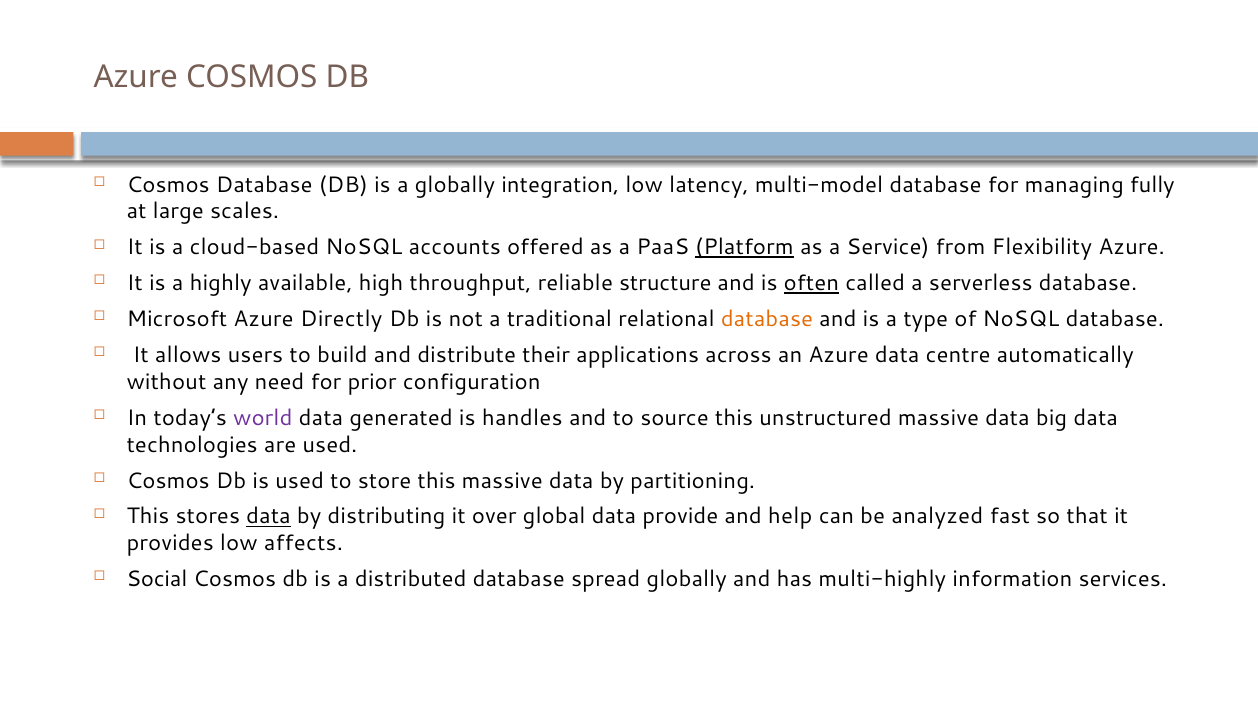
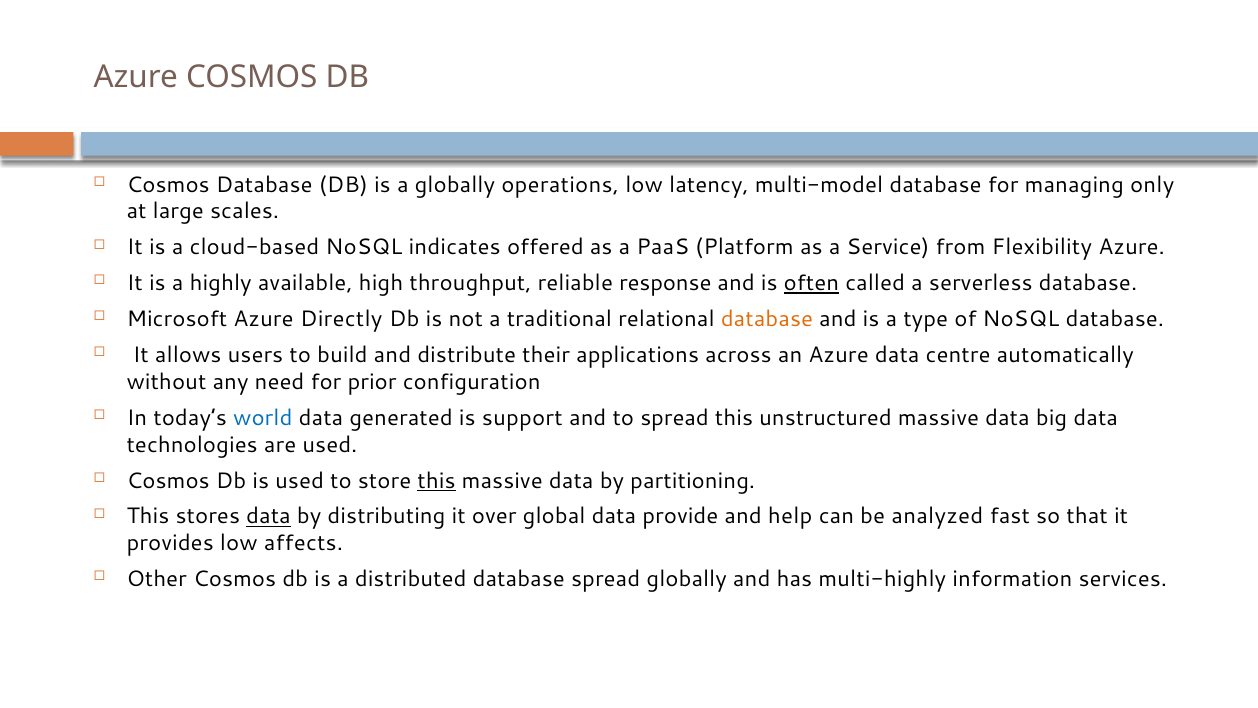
integration: integration -> operations (560, 185)
fully: fully -> only (1152, 185)
accounts: accounts -> indicates (455, 247)
Platform underline: present -> none (744, 247)
structure: structure -> response (665, 283)
world colour: purple -> blue (263, 418)
handles: handles -> support (522, 418)
to source: source -> spread (675, 418)
this underline: none -> present (436, 480)
Social: Social -> Other (157, 579)
